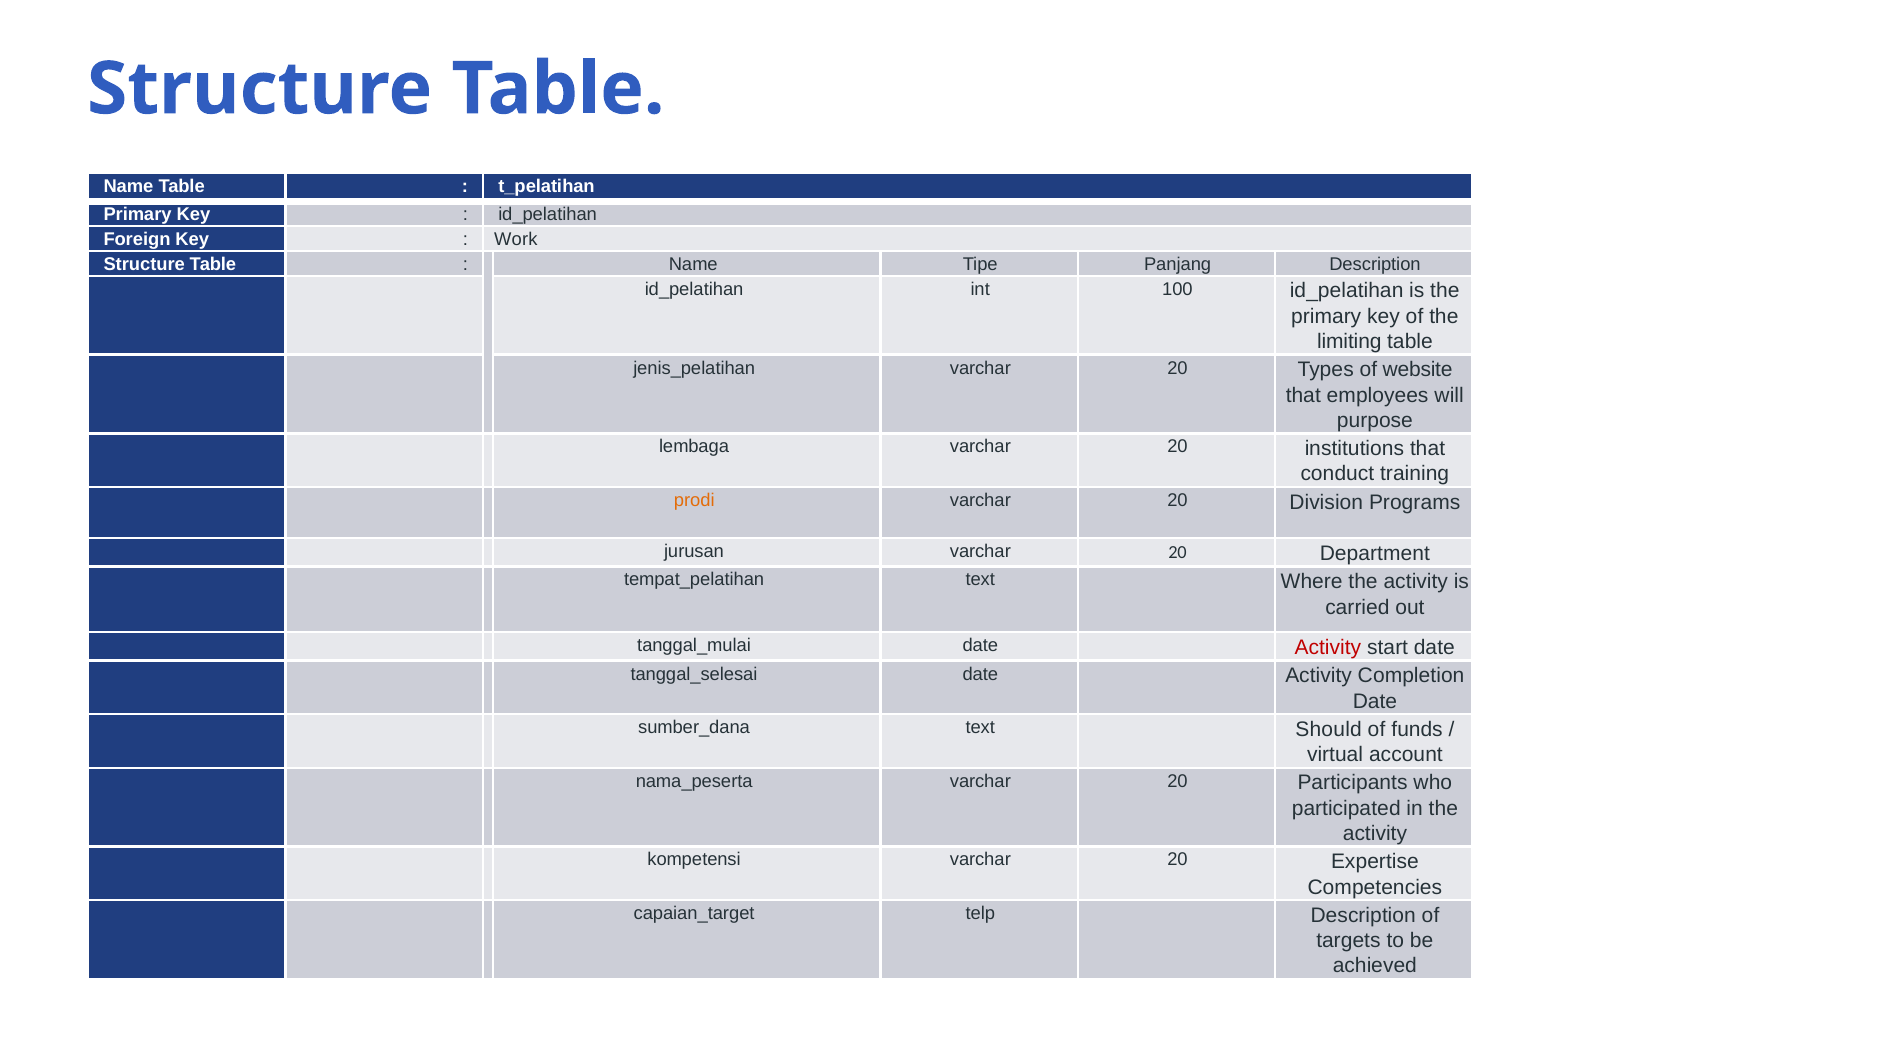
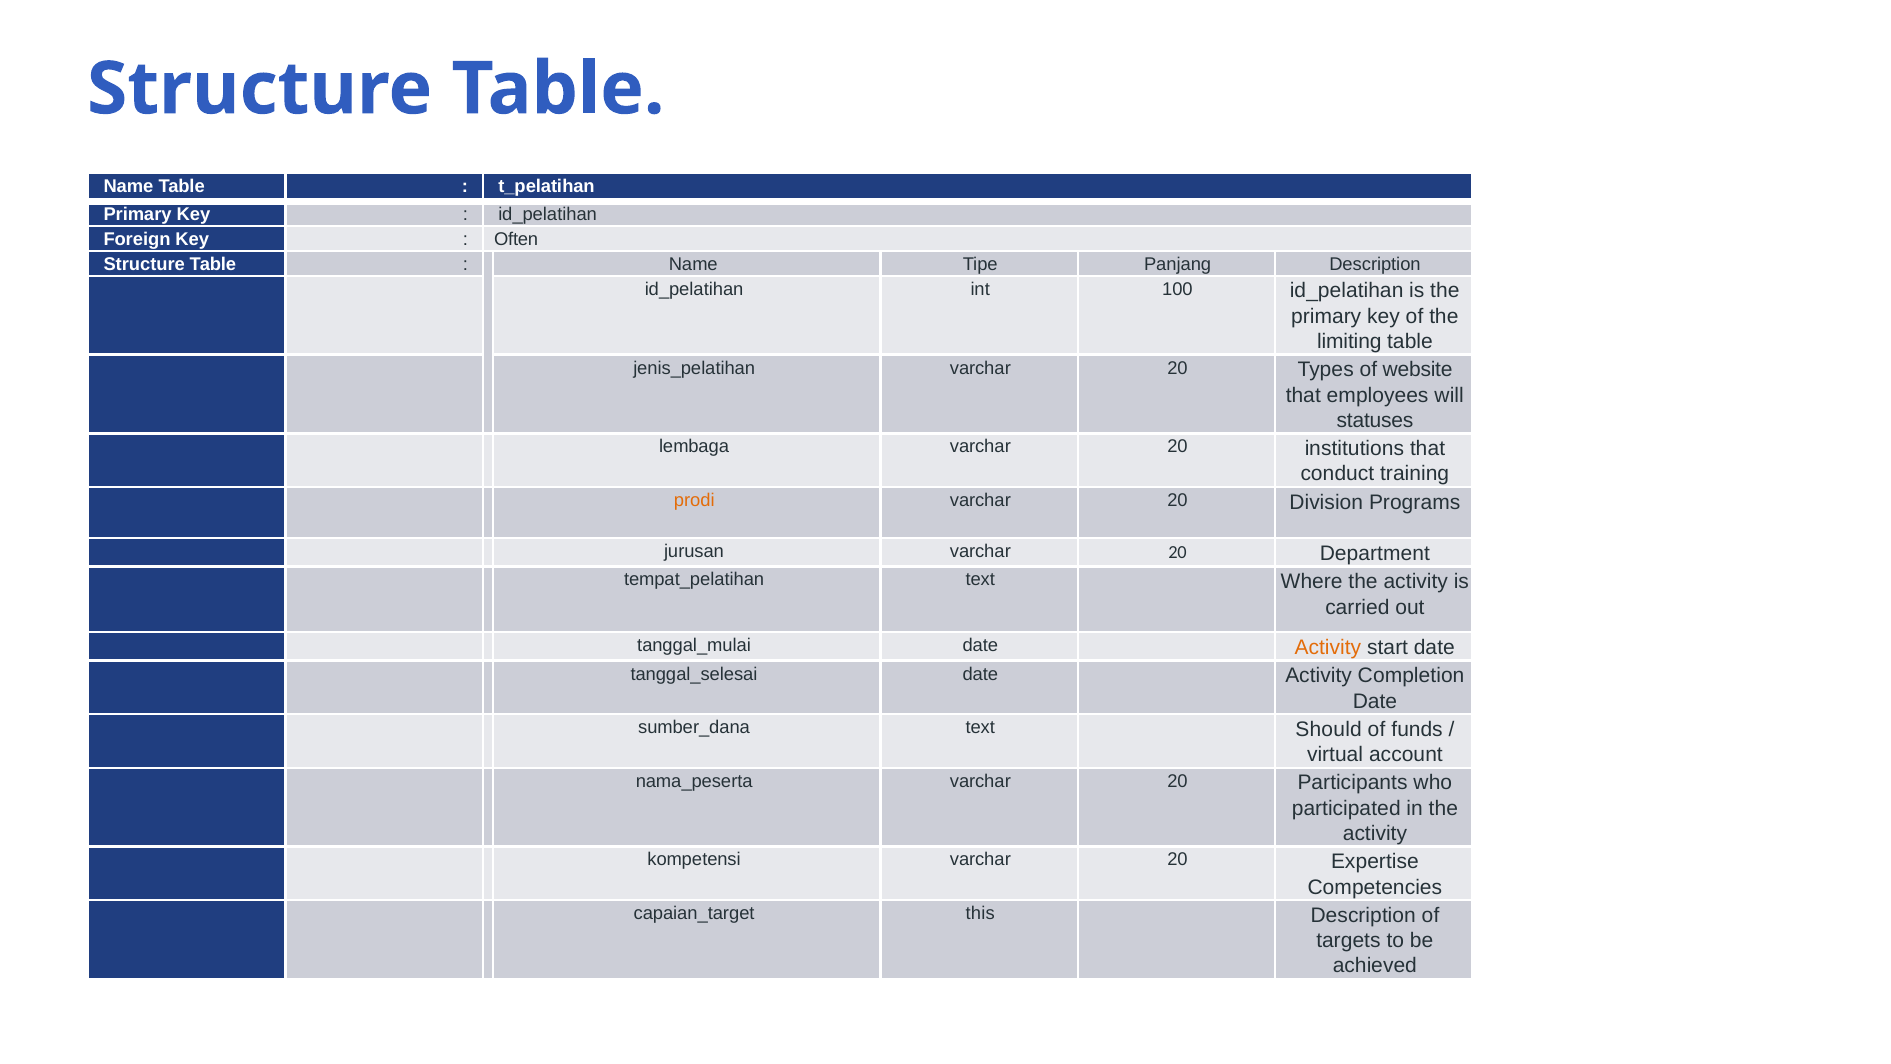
Work: Work -> Often (516, 239)
purpose: purpose -> statuses (1375, 420)
Activity colour: red -> orange (1328, 647)
telp: telp -> this (980, 913)
